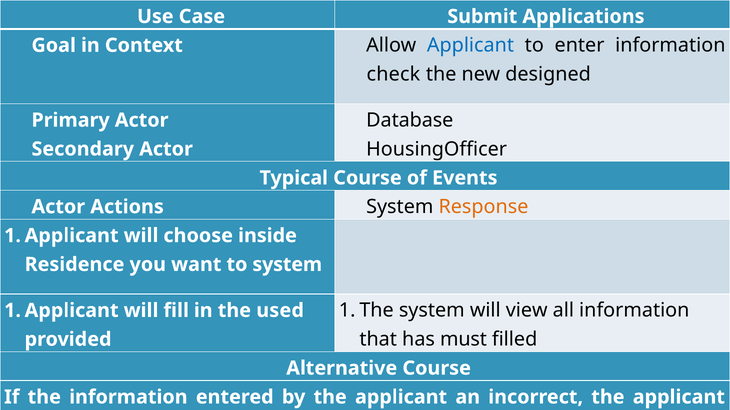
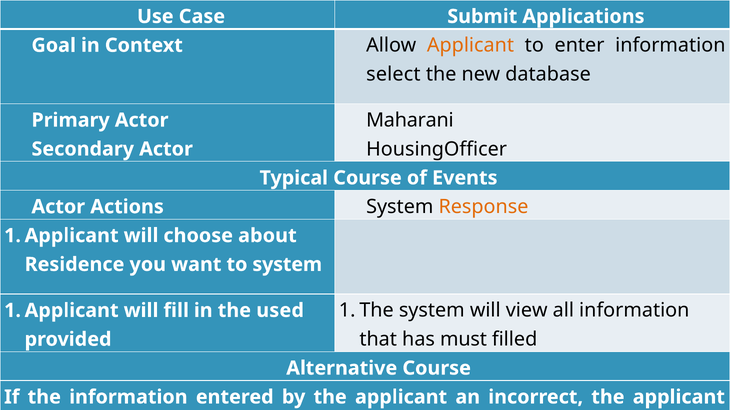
Applicant colour: blue -> orange (470, 45)
check: check -> select (393, 74)
designed: designed -> database (548, 74)
Database: Database -> Maharani (410, 120)
inside: inside -> about (267, 236)
